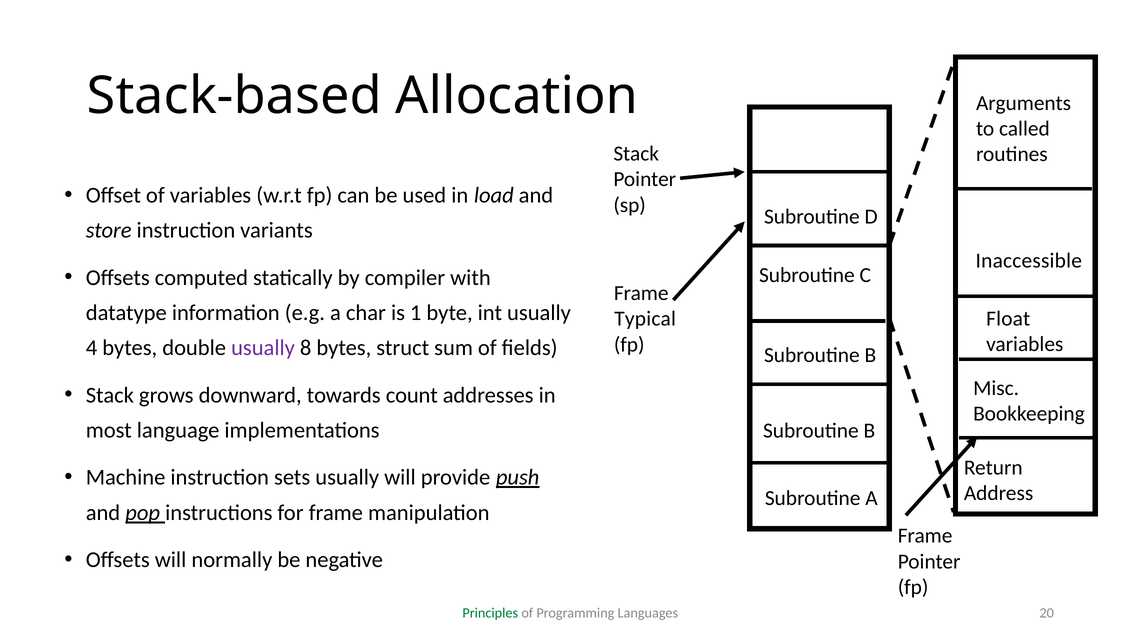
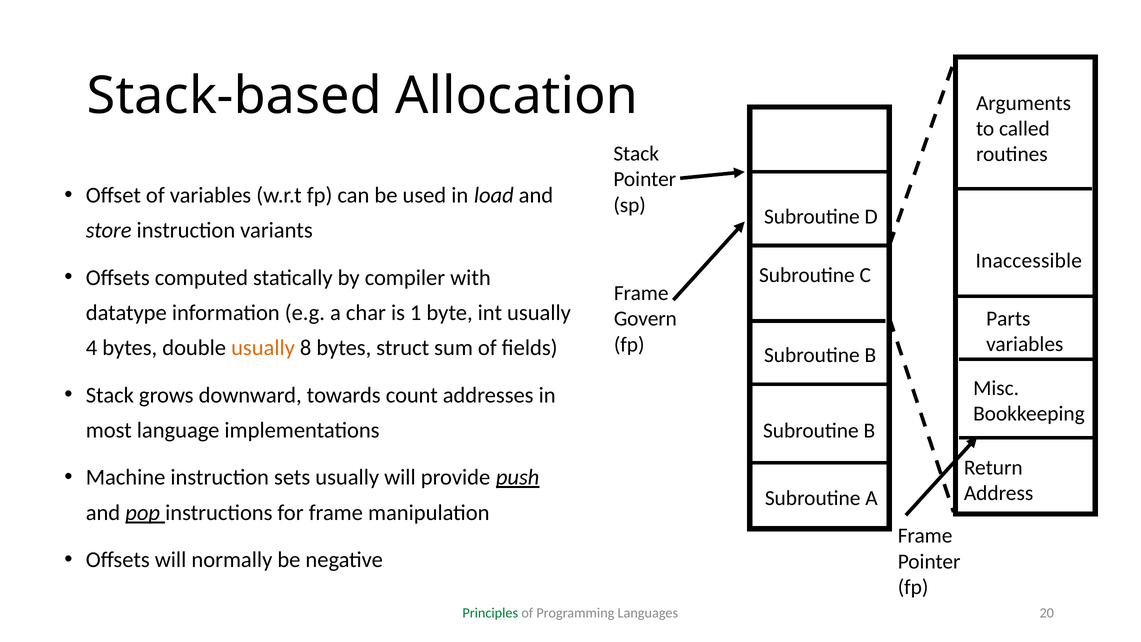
Float: Float -> Parts (1008, 318)
Typical: Typical -> Govern (645, 319)
usually colour: purple -> orange (263, 348)
